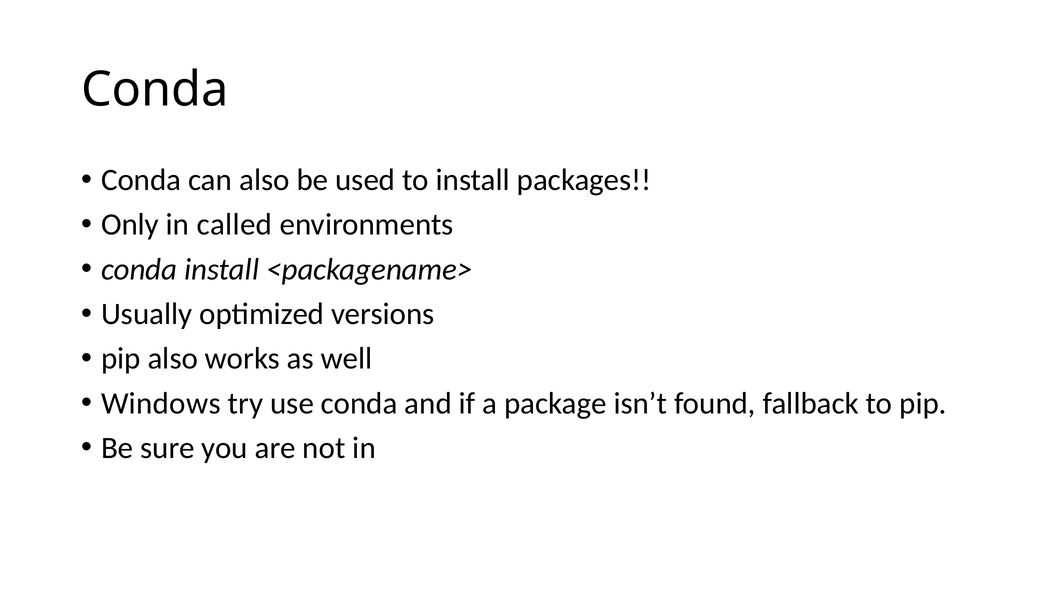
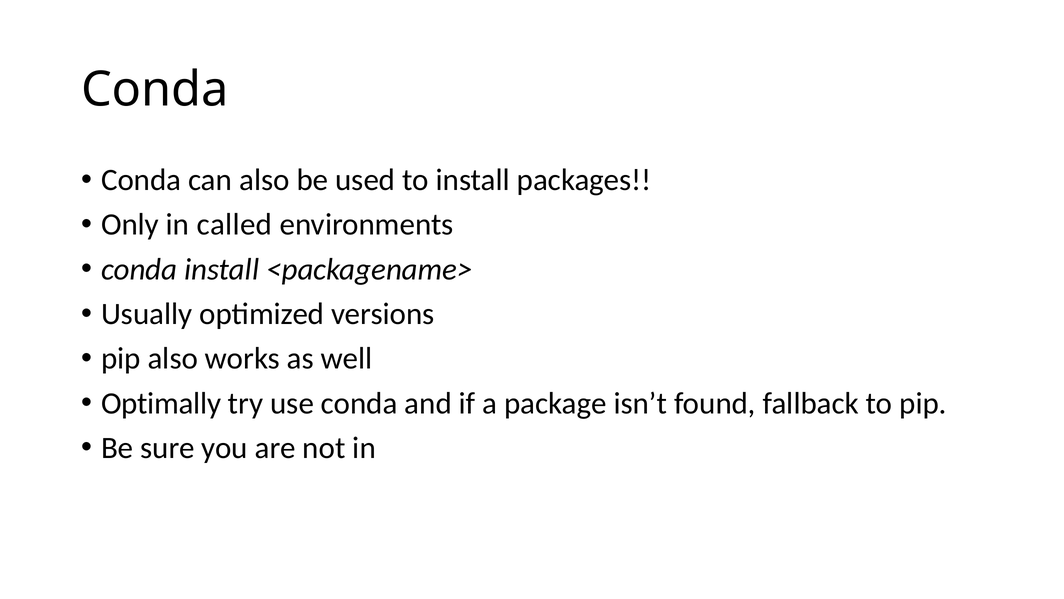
Windows: Windows -> Optimally (161, 403)
